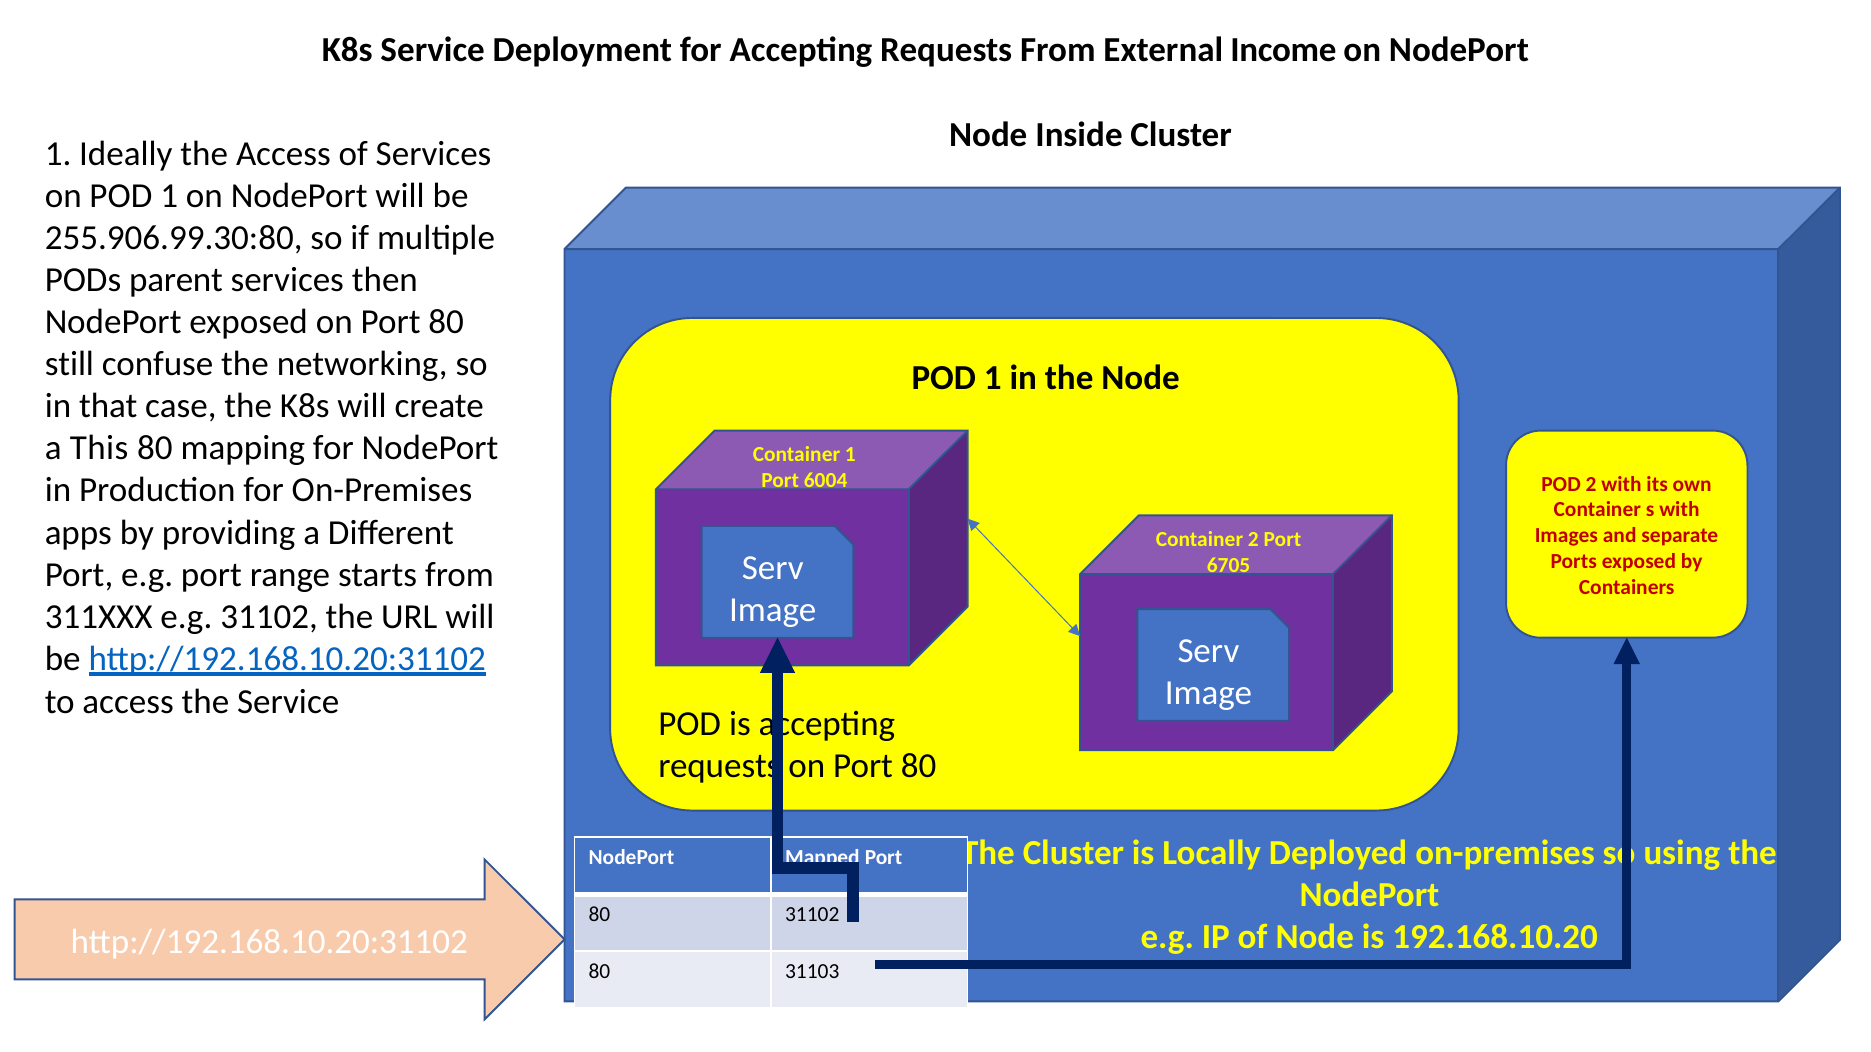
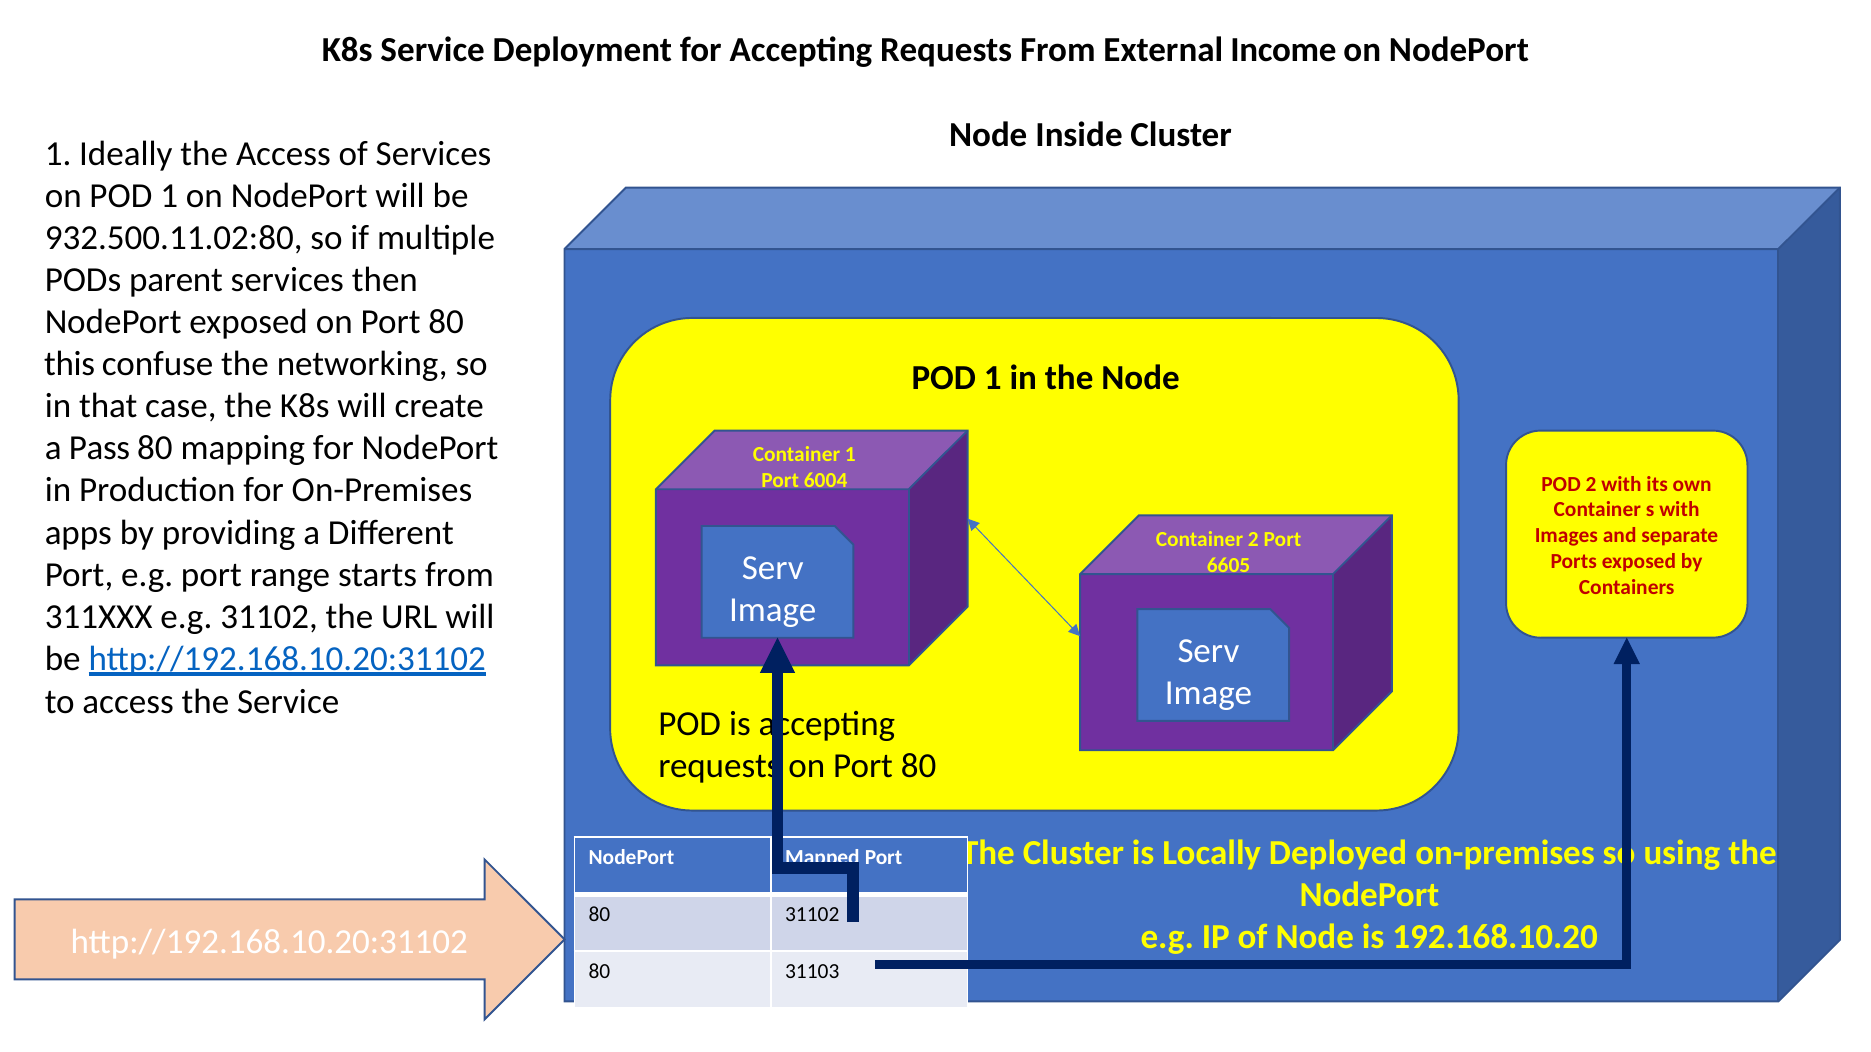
255.906.99.30:80: 255.906.99.30:80 -> 932.500.11.02:80 (174, 238)
still: still -> this (70, 364)
This: This -> Pass (99, 448)
6705: 6705 -> 6605 (1229, 565)
